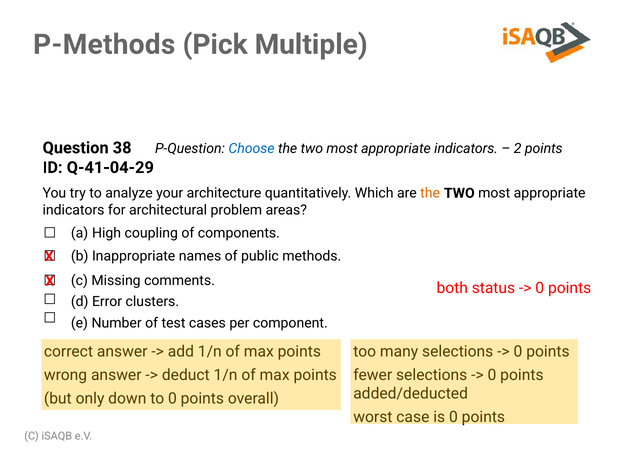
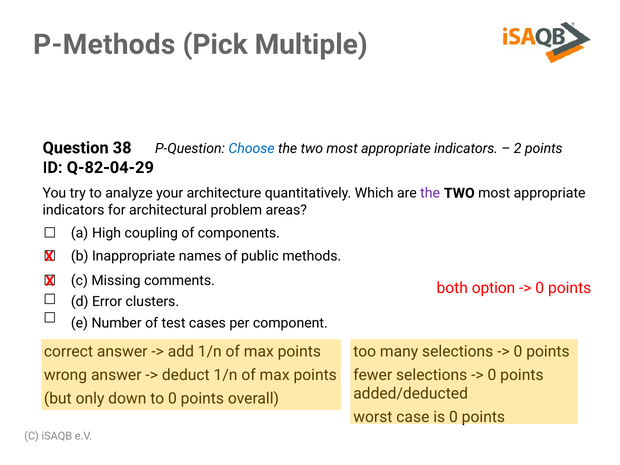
Q-41-04-29: Q-41-04-29 -> Q-82-04-29 (110, 168)
the colour: orange -> purple (430, 193)
status: status -> option (494, 288)
